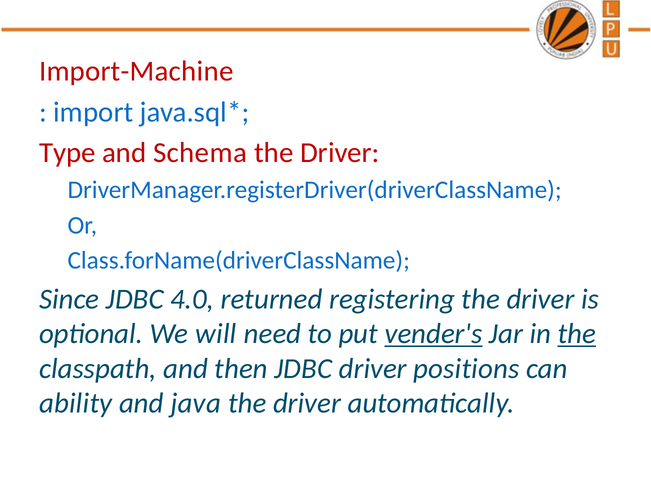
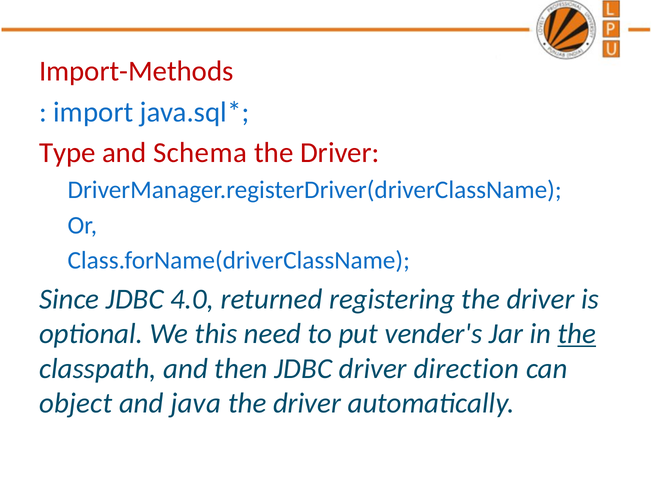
Import-Machine: Import-Machine -> Import-Methods (136, 71)
will: will -> this (216, 334)
vender's underline: present -> none (434, 334)
positions: positions -> direction (466, 369)
ability: ability -> object (76, 404)
